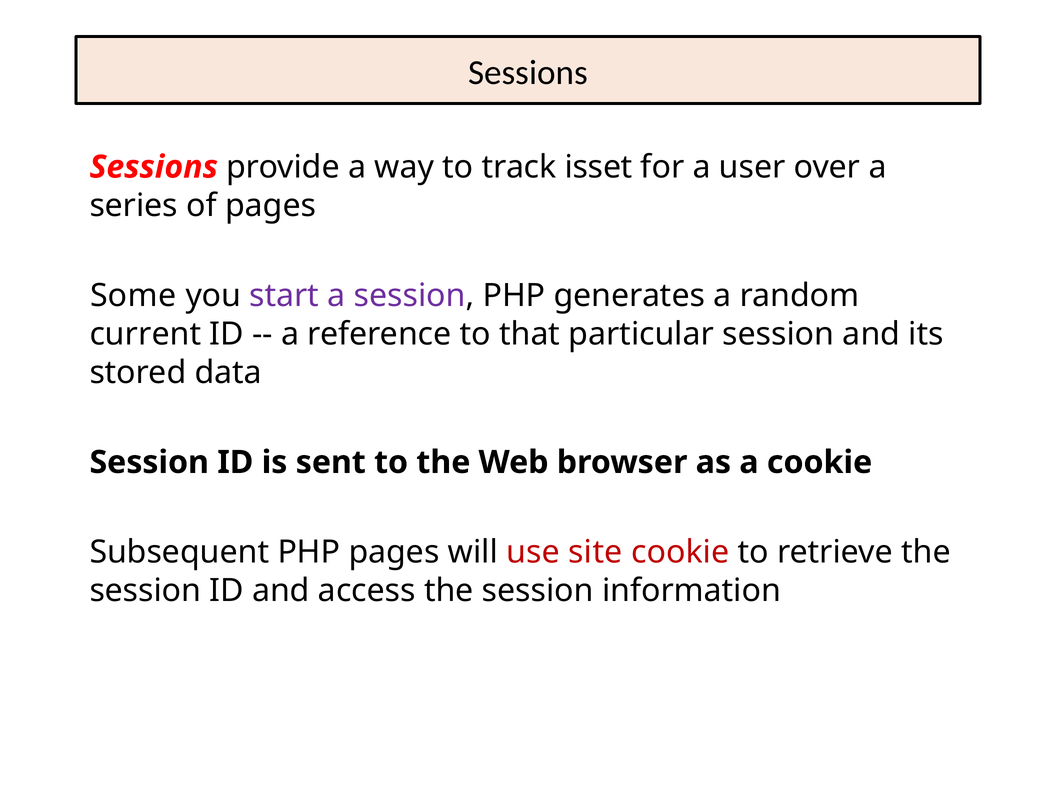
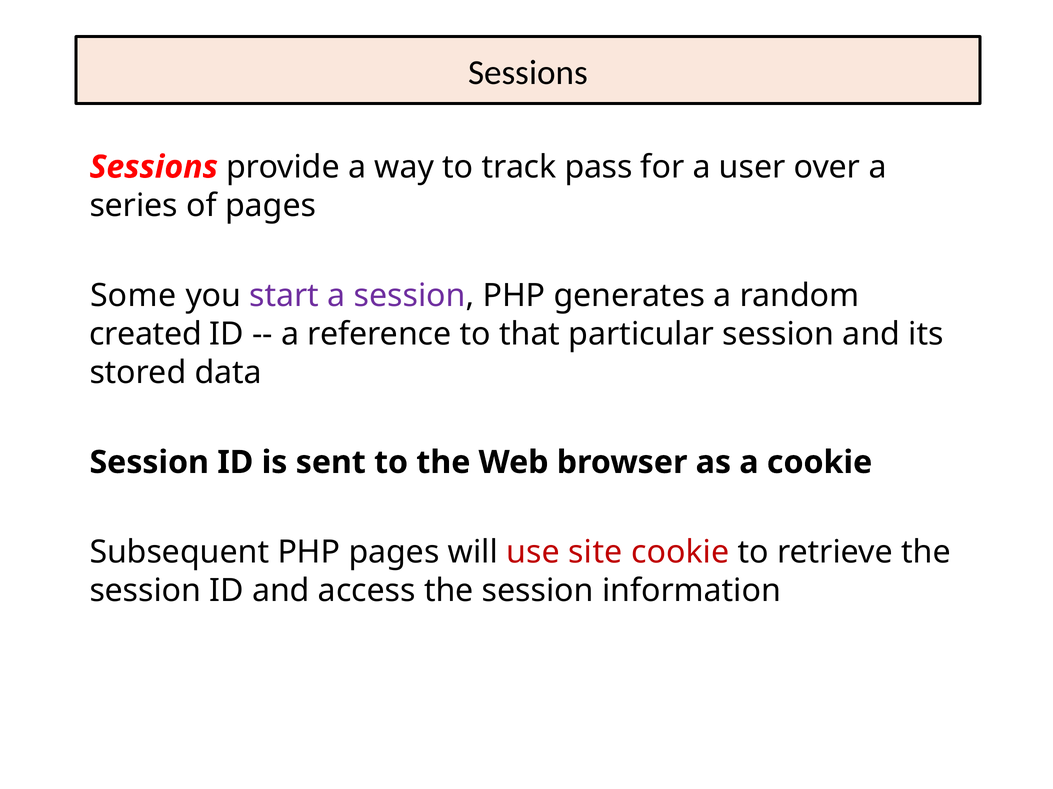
isset: isset -> pass (599, 167)
current: current -> created (146, 334)
